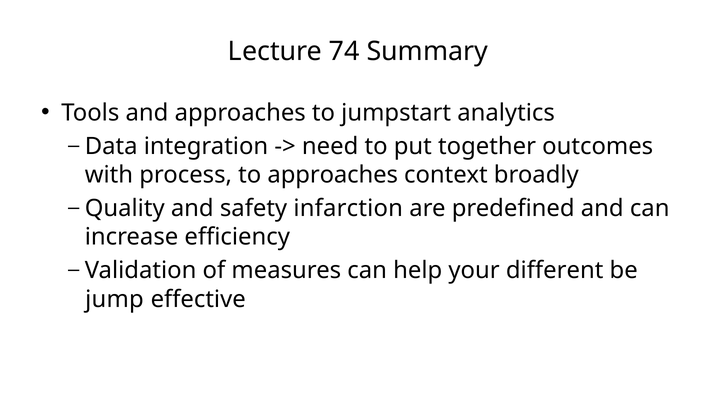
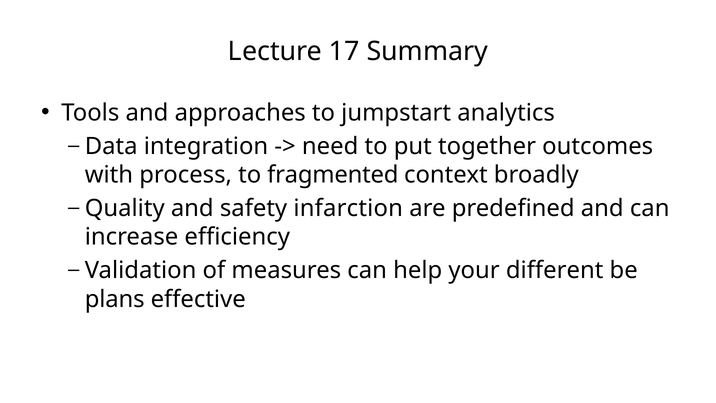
74: 74 -> 17 (344, 52)
to approaches: approaches -> fragmented (333, 175)
jump: jump -> plans (115, 299)
